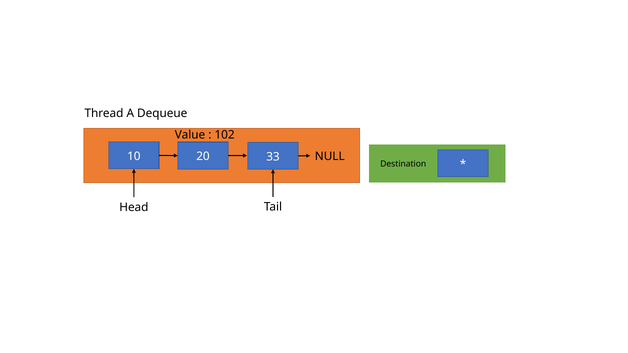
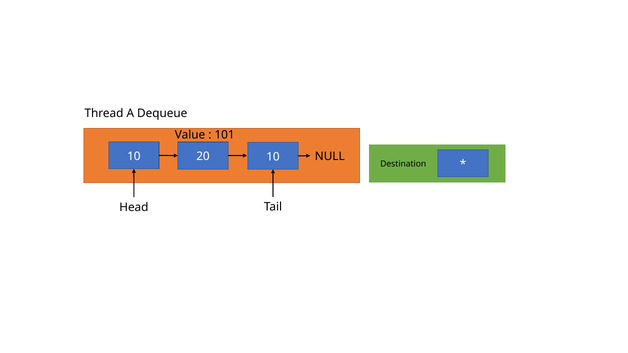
102: 102 -> 101 (225, 135)
10 33: 33 -> 10 (273, 157)
